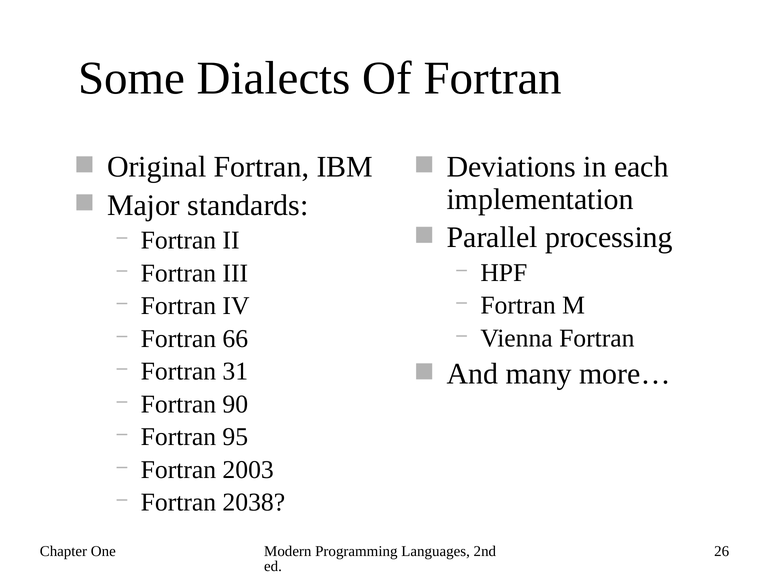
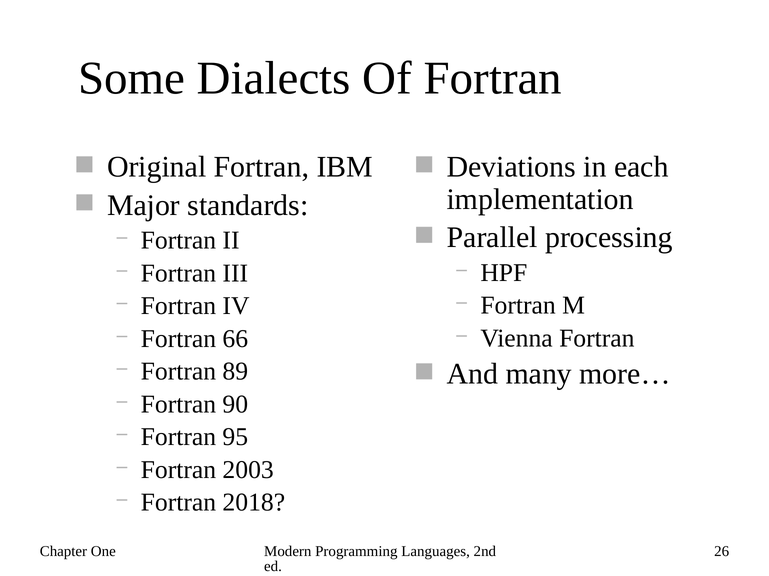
31: 31 -> 89 (235, 372)
2038: 2038 -> 2018 (254, 503)
